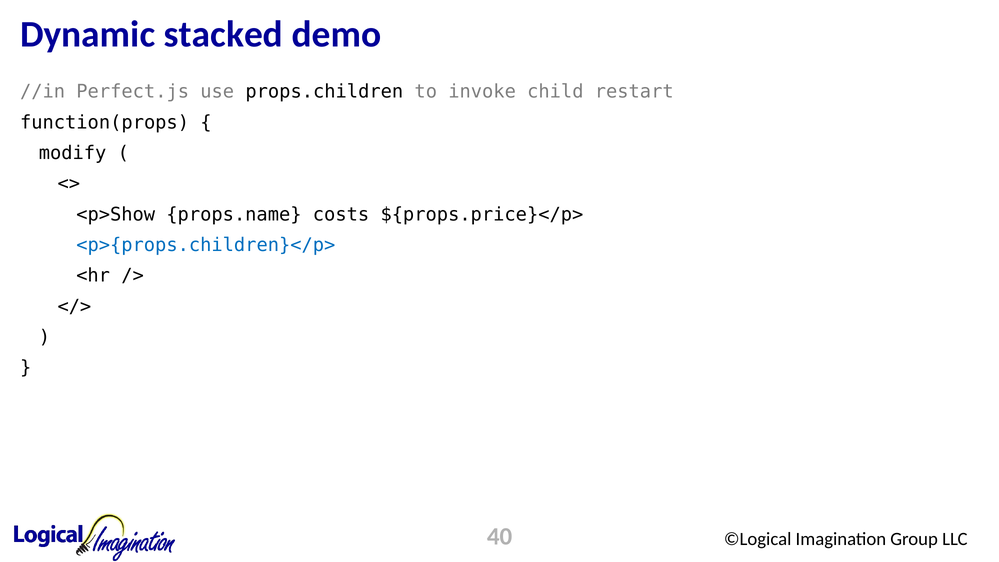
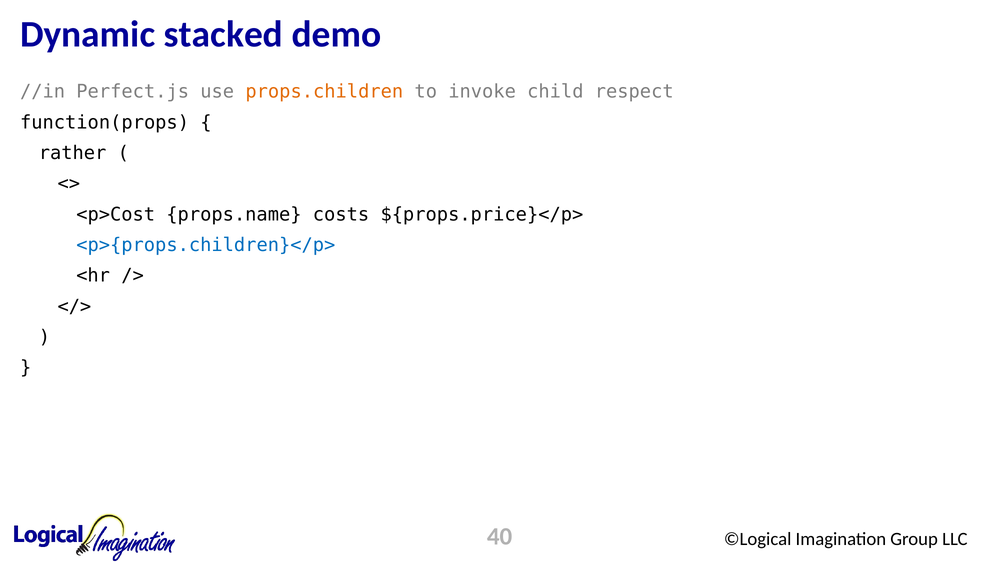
props.children colour: black -> orange (324, 92)
restart: restart -> respect (634, 92)
modify: modify -> rather (73, 153)
<p>Show: <p>Show -> <p>Cost (116, 214)
